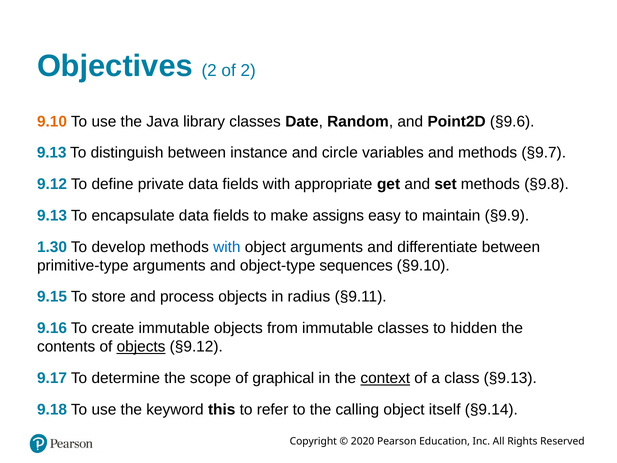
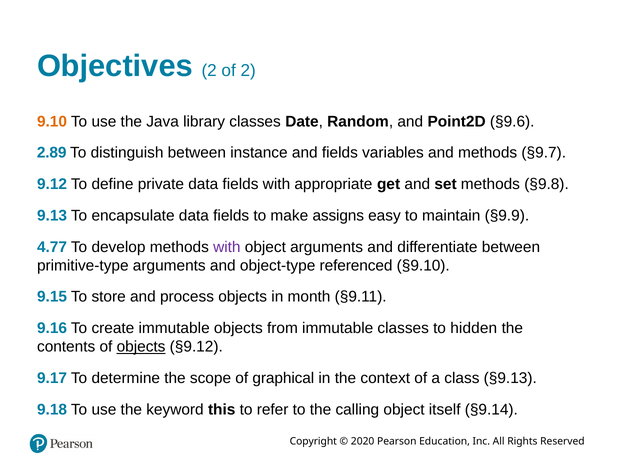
9.13: 9.13 -> 2.89 (52, 153)
and circle: circle -> fields (340, 153)
1.30: 1.30 -> 4.77 (52, 247)
with colour: blue -> purple (227, 247)
sequences: sequences -> referenced (356, 265)
radius: radius -> month (309, 297)
context underline: present -> none (385, 378)
